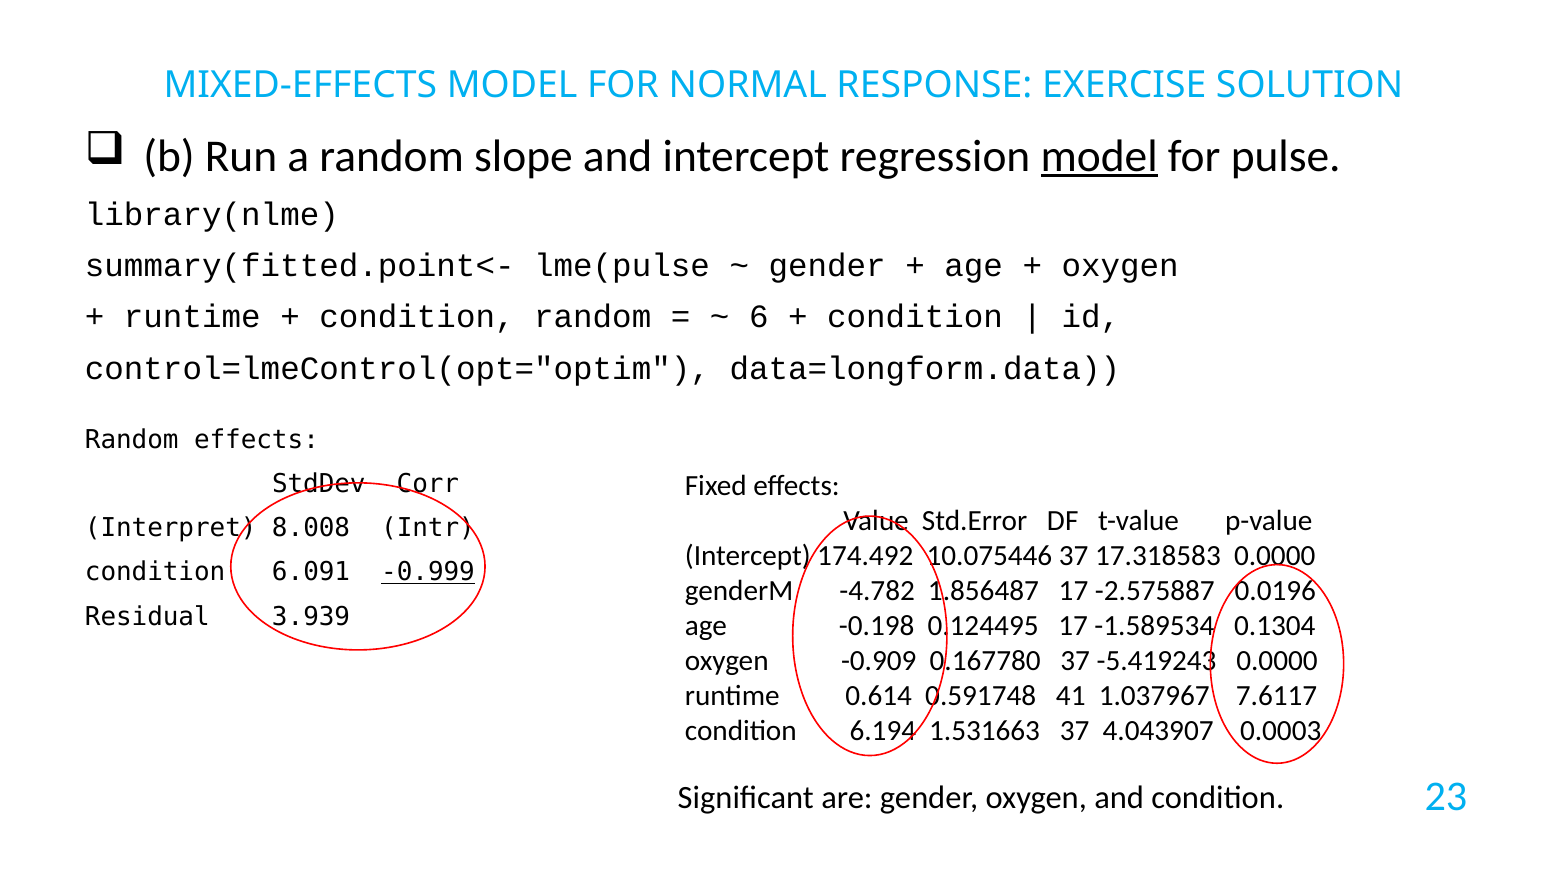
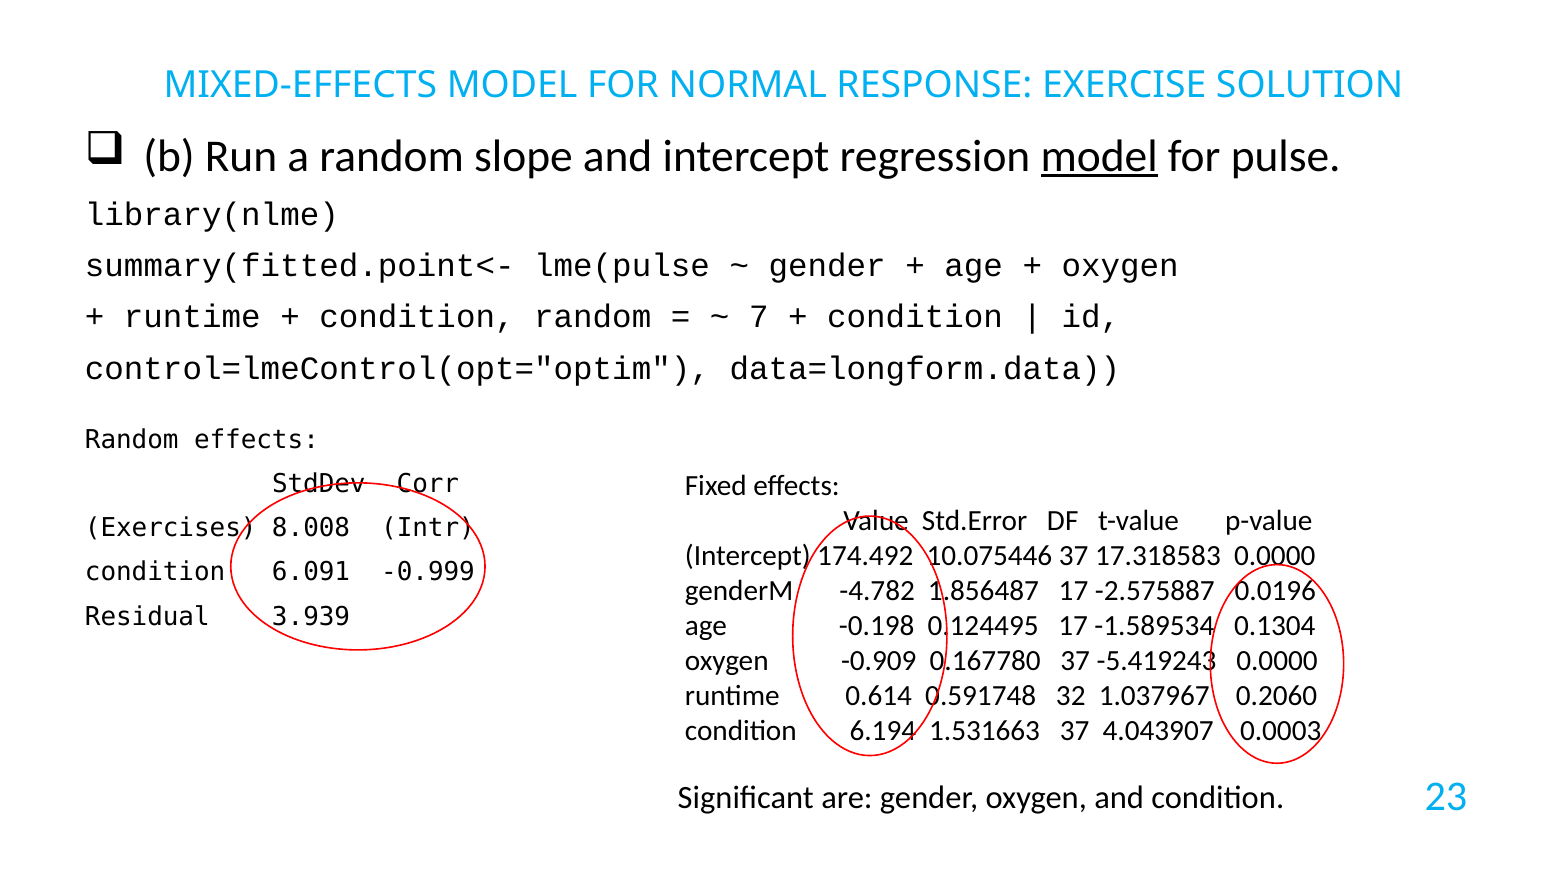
6: 6 -> 7 (759, 317)
Interpret: Interpret -> Exercises (171, 528)
-0.999 underline: present -> none (428, 572)
41: 41 -> 32 (1071, 696)
7.6117: 7.6117 -> 0.2060 (1277, 696)
